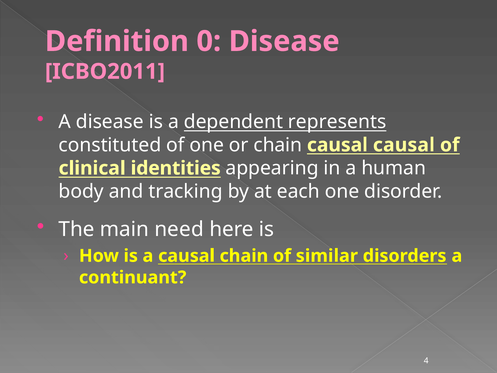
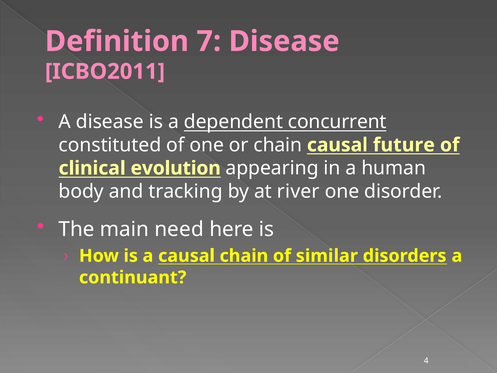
0: 0 -> 7 (209, 41)
represents: represents -> concurrent (337, 122)
causal causal: causal -> future (404, 145)
identities: identities -> evolution (176, 168)
each: each -> river (298, 191)
